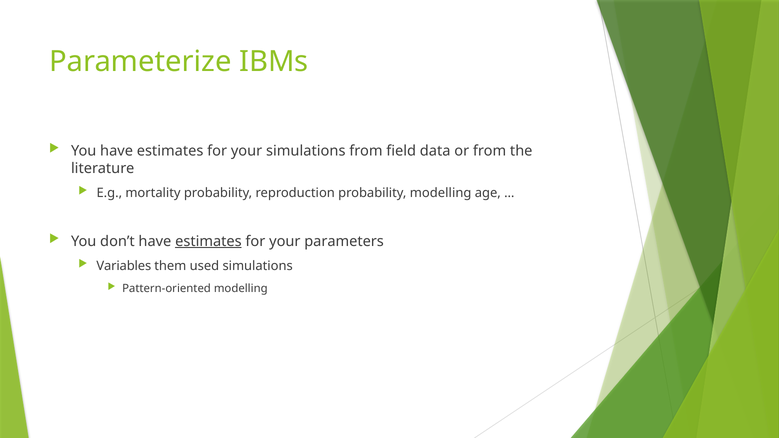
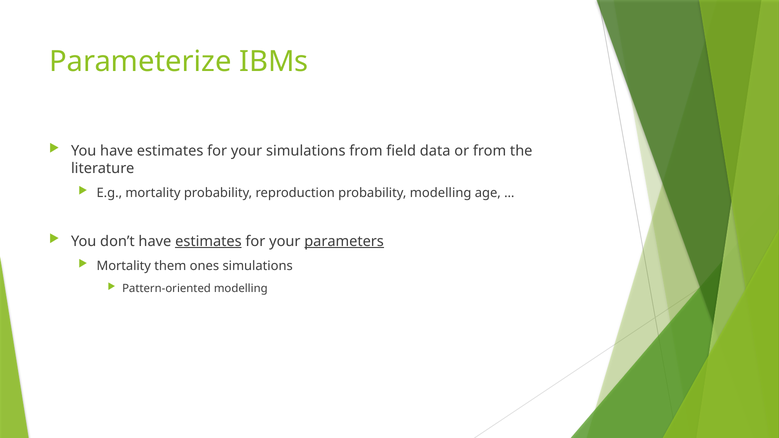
parameters underline: none -> present (344, 241)
Variables: Variables -> Mortality (124, 266)
used: used -> ones (204, 266)
